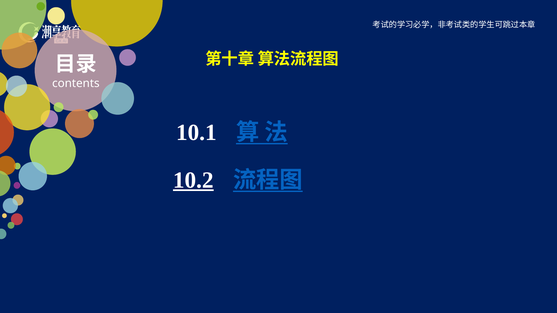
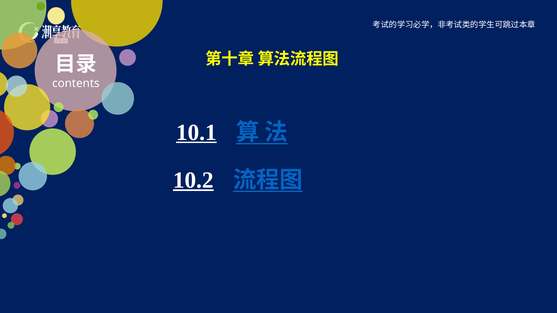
10.1 underline: none -> present (196, 133)
